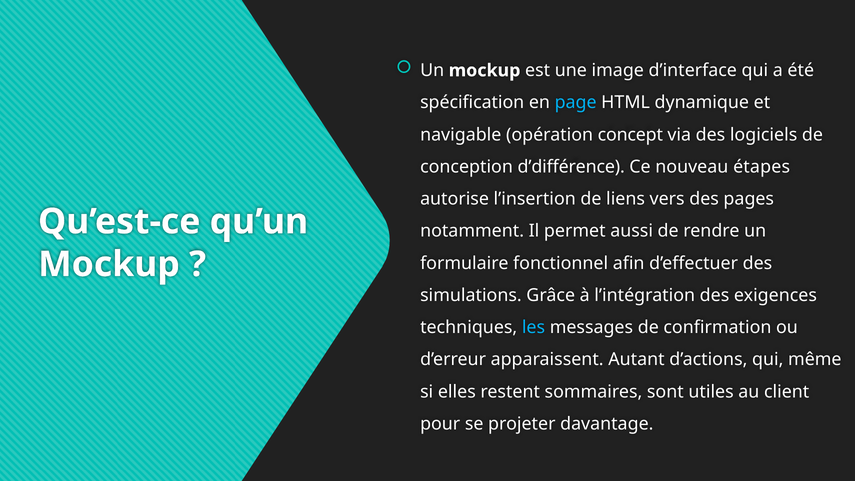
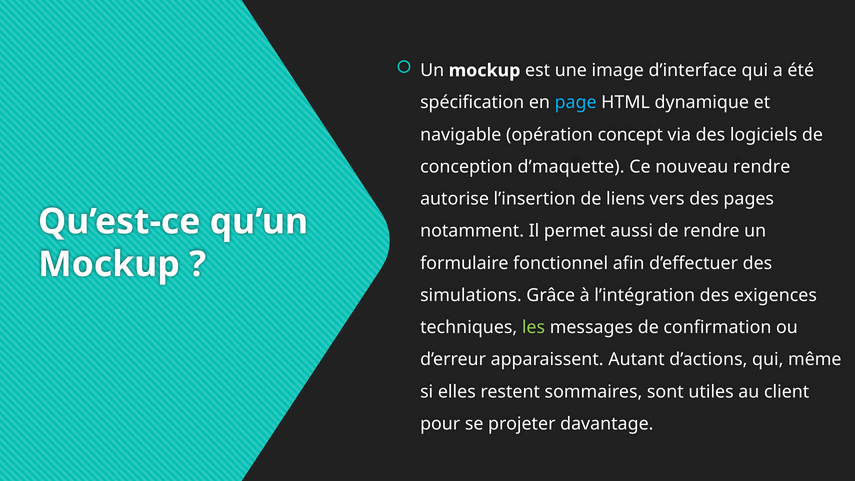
d’différence: d’différence -> d’maquette (571, 167)
nouveau étapes: étapes -> rendre (762, 167)
les colour: light blue -> light green (533, 327)
